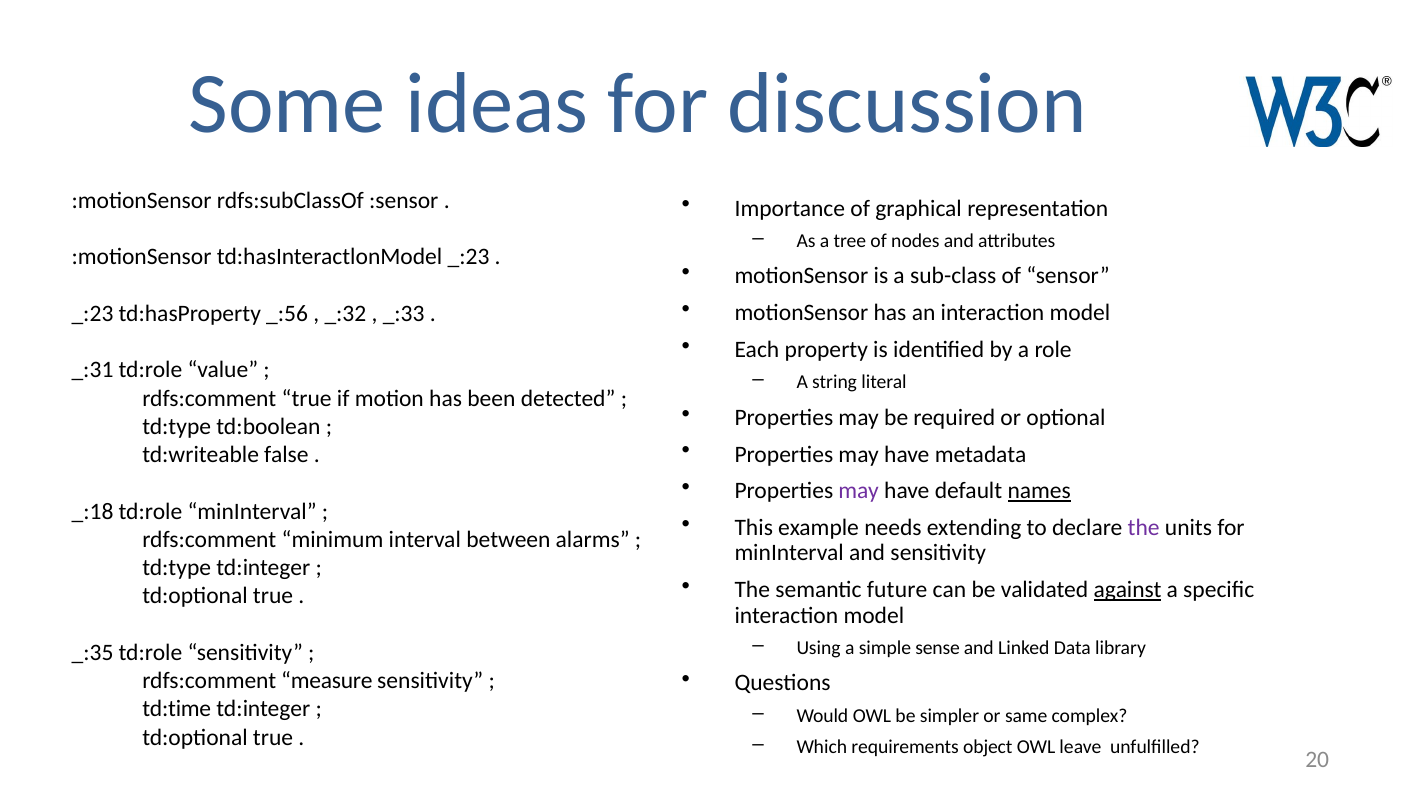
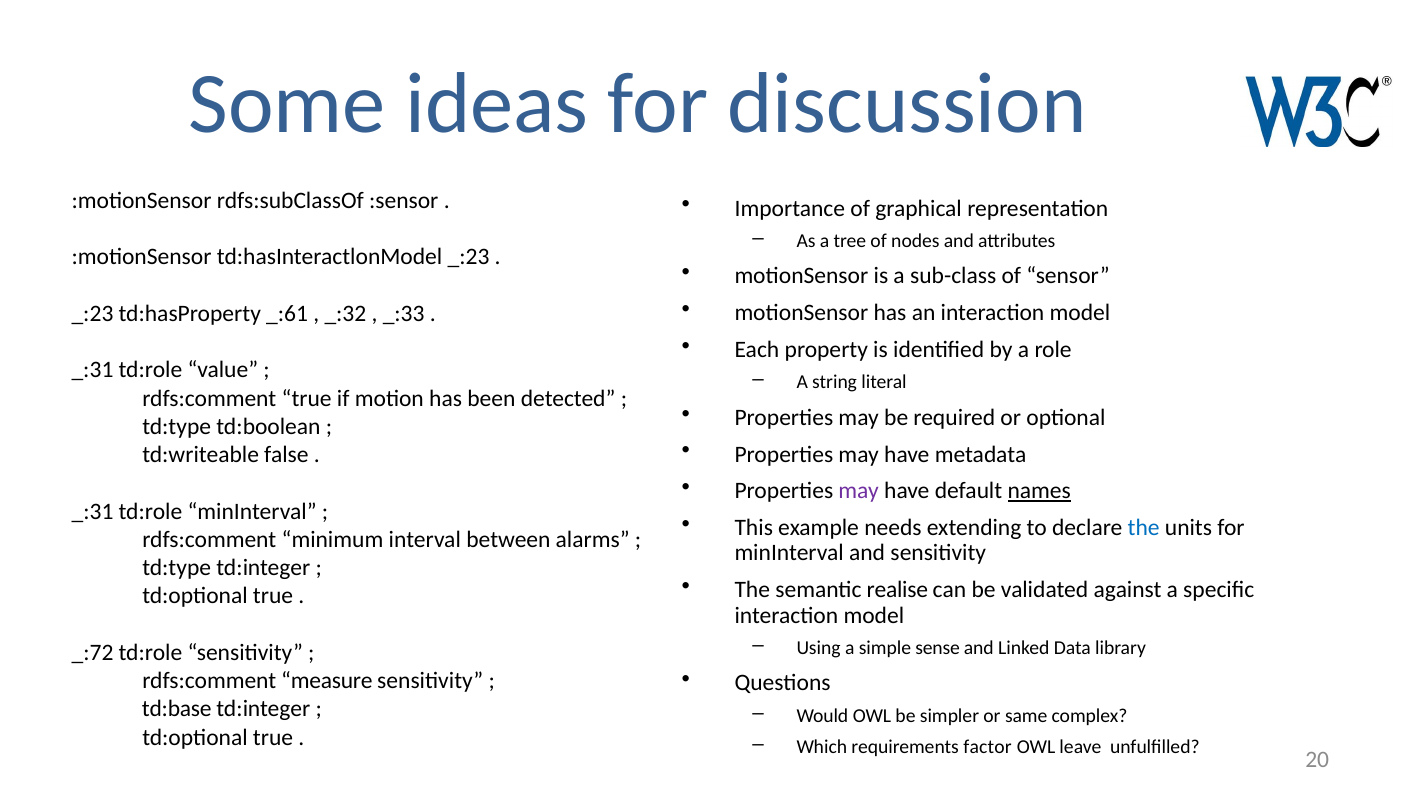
_:56: _:56 -> _:61 (287, 314)
_:18: _:18 -> _:31 (93, 512)
the colour: purple -> blue (1144, 528)
future: future -> realise (897, 590)
against underline: present -> none (1128, 590)
_:35: _:35 -> _:72 (93, 653)
td:time: td:time -> td:base (177, 710)
object: object -> factor (988, 747)
